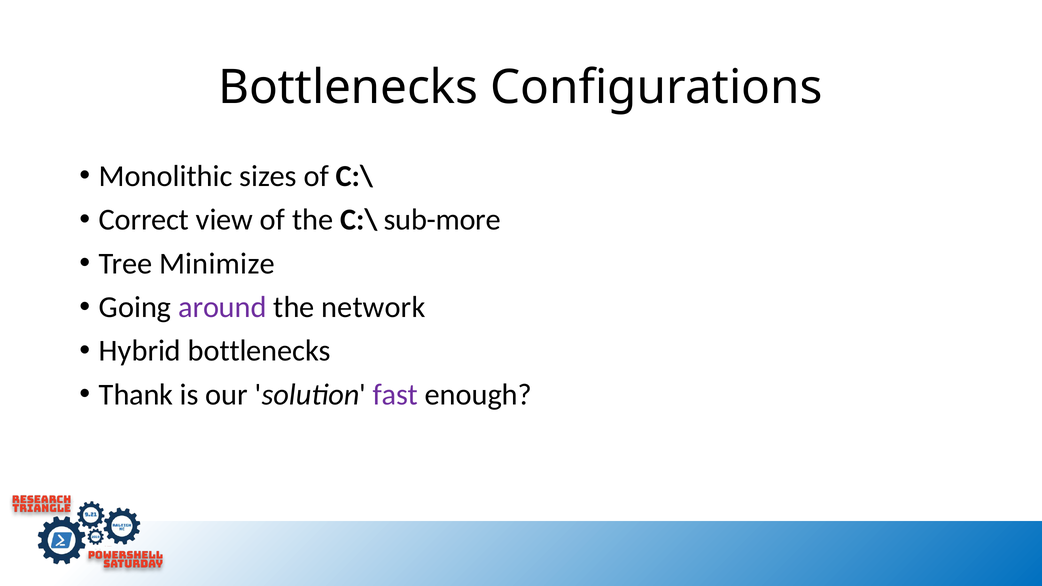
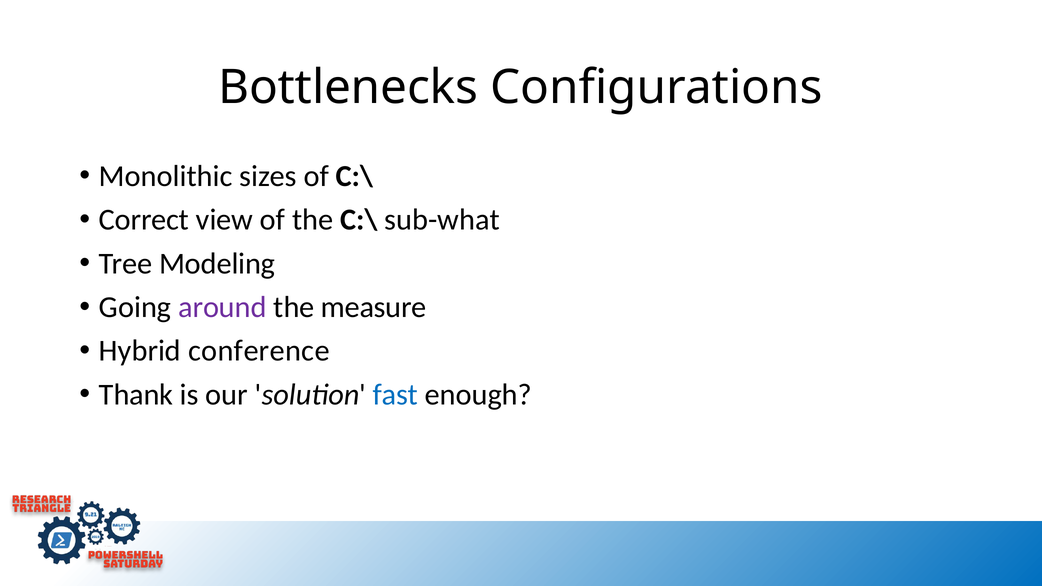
sub-more: sub-more -> sub-what (442, 220)
Minimize: Minimize -> Modeling (217, 264)
network: network -> measure (374, 307)
Hybrid bottlenecks: bottlenecks -> conference (259, 351)
fast colour: purple -> blue (396, 395)
